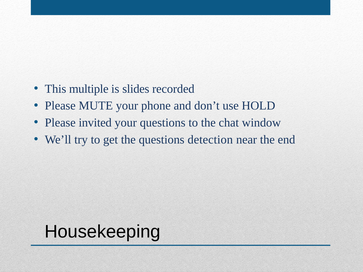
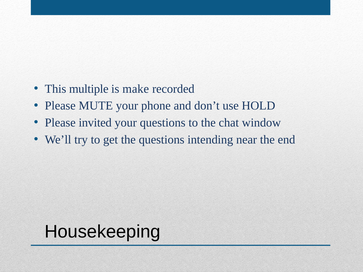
slides: slides -> make (136, 89)
detection: detection -> intending (210, 140)
